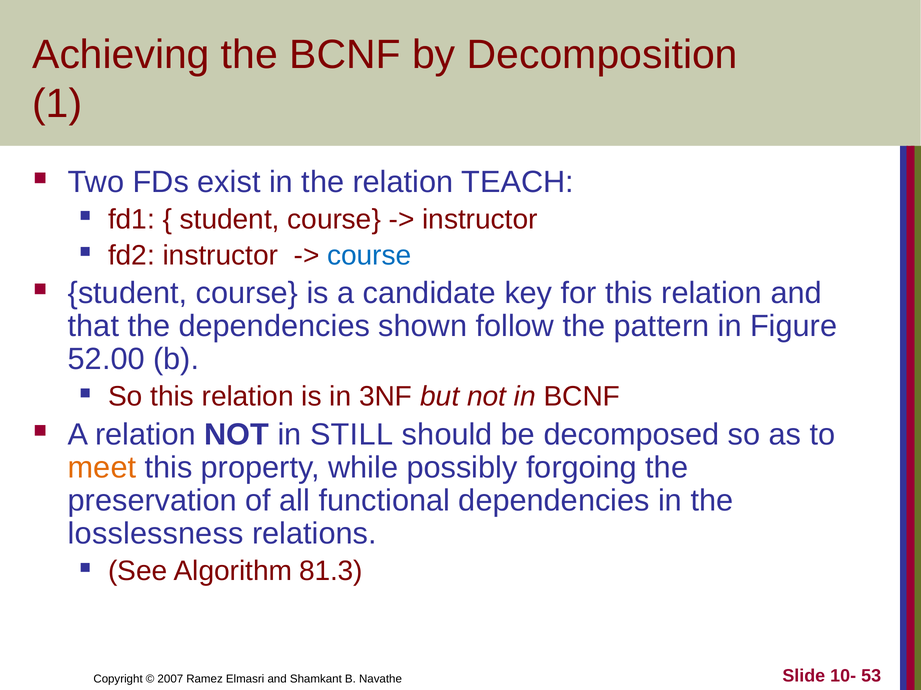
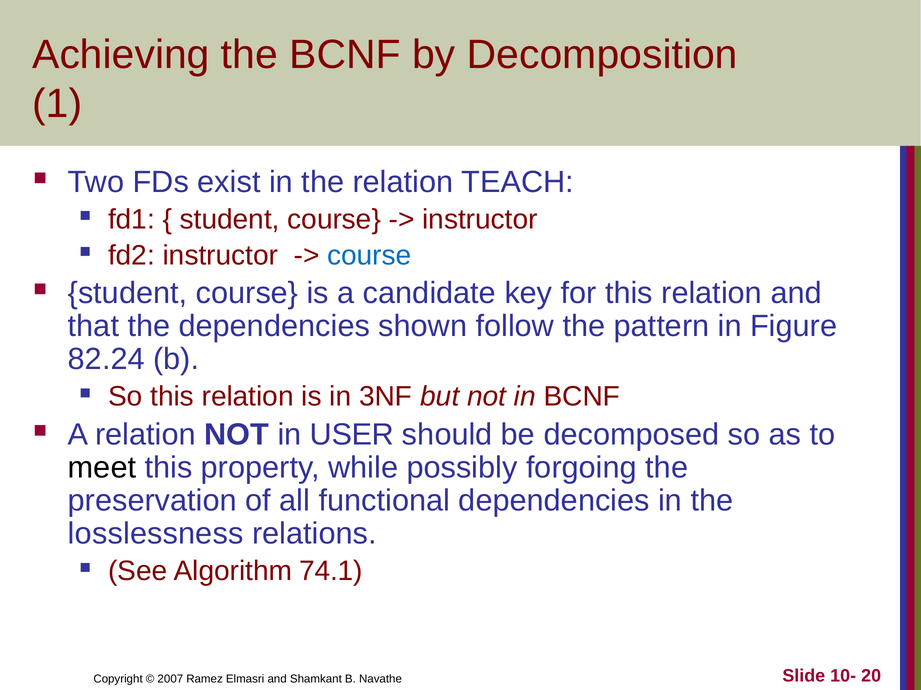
52.00: 52.00 -> 82.24 (106, 360)
STILL: STILL -> USER (352, 435)
meet colour: orange -> black (102, 468)
81.3: 81.3 -> 74.1 (331, 572)
53: 53 -> 20 (871, 677)
